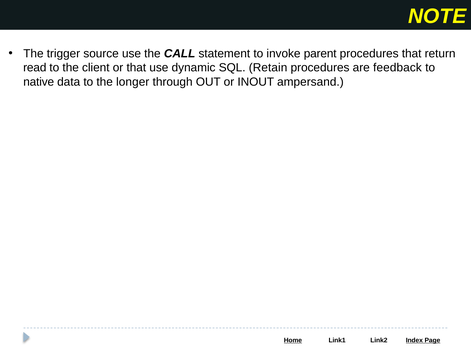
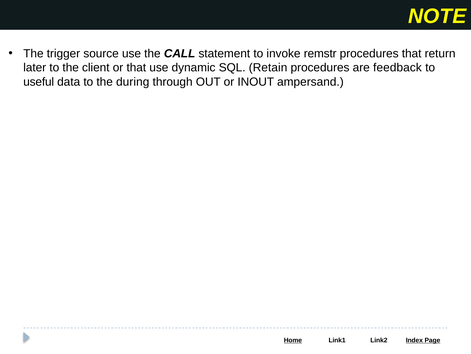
parent: parent -> remstr (320, 53)
read: read -> later (35, 67)
native: native -> useful (39, 82)
longer: longer -> during (133, 82)
